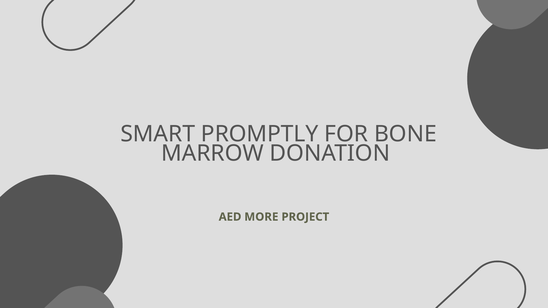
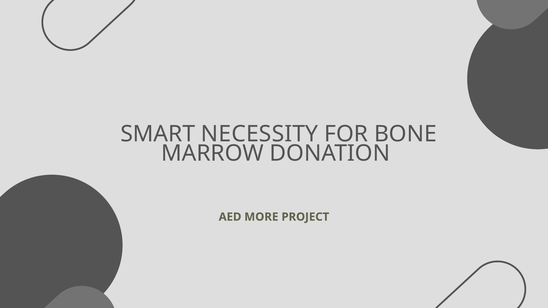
PROMPTLY: PROMPTLY -> NECESSITY (260, 134)
